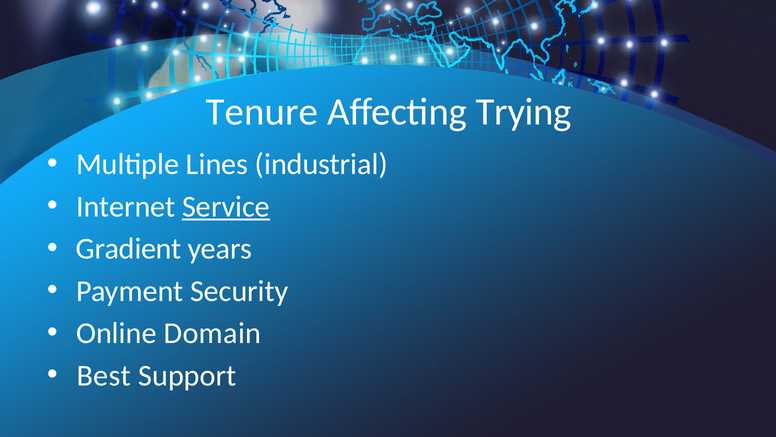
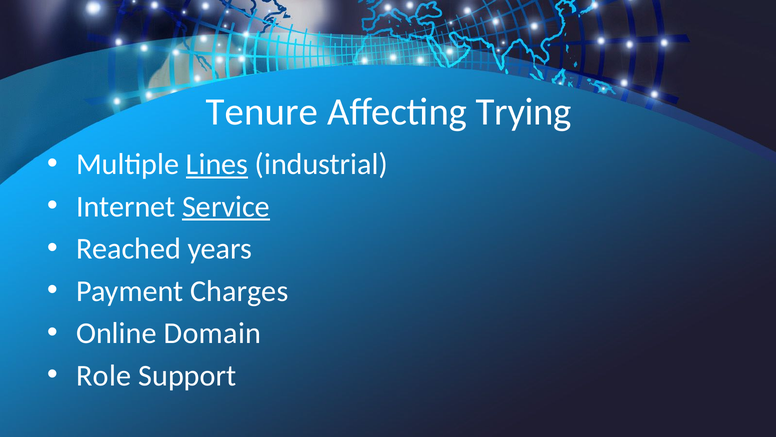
Lines underline: none -> present (217, 164)
Gradient: Gradient -> Reached (129, 249)
Security: Security -> Charges (239, 291)
Best: Best -> Role (104, 375)
